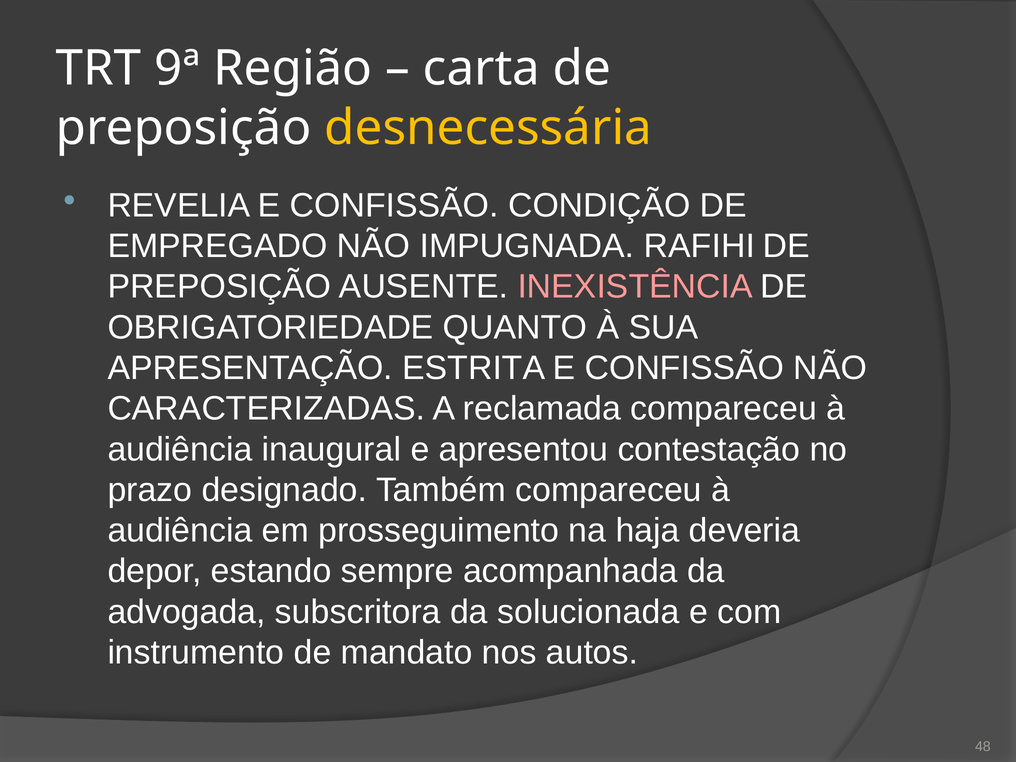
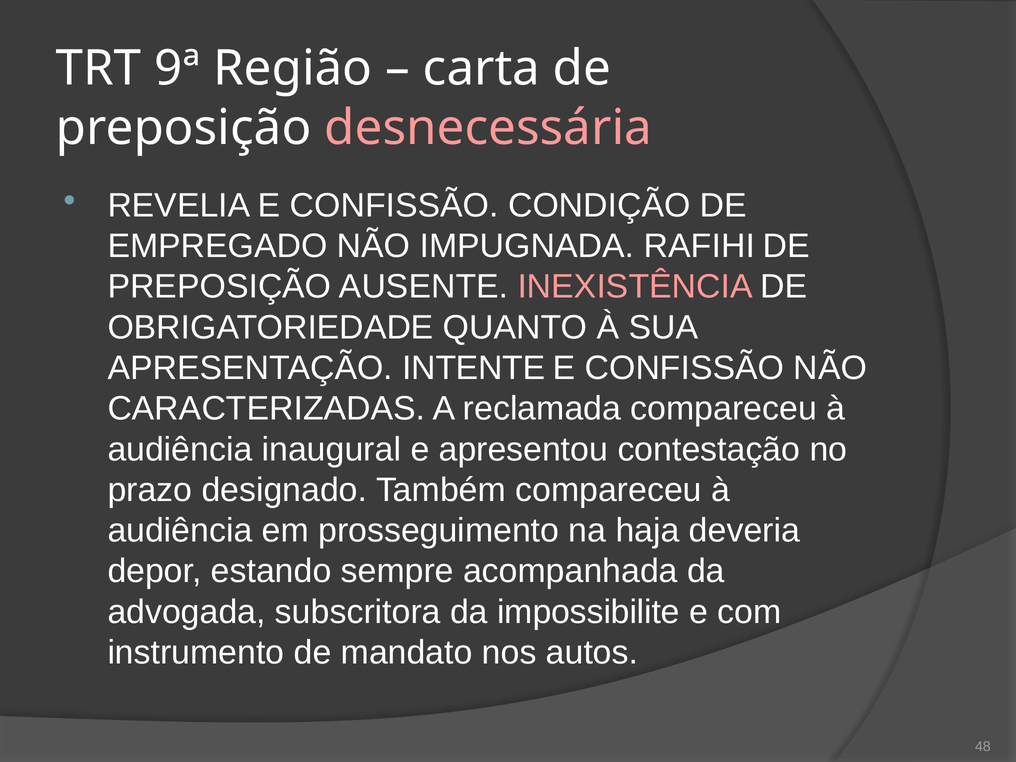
desnecessária colour: yellow -> pink (488, 128)
ESTRITA: ESTRITA -> INTENTE (474, 368)
solucionada: solucionada -> impossibilite (588, 612)
